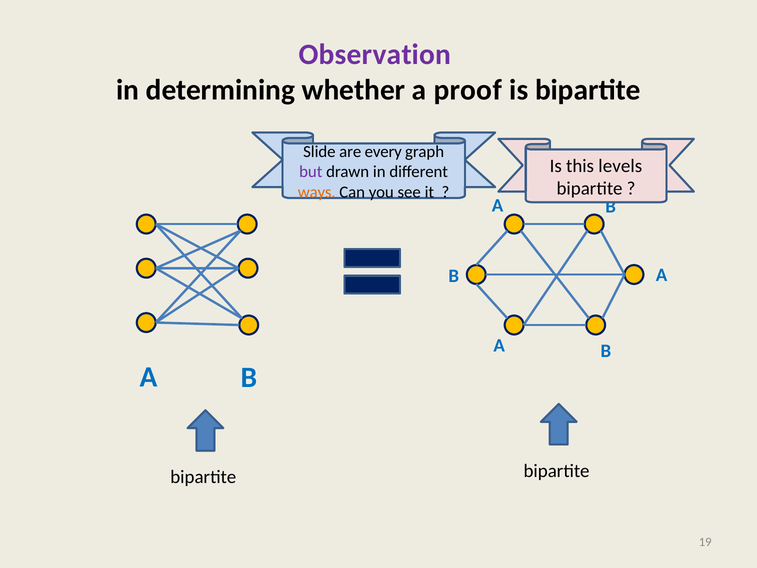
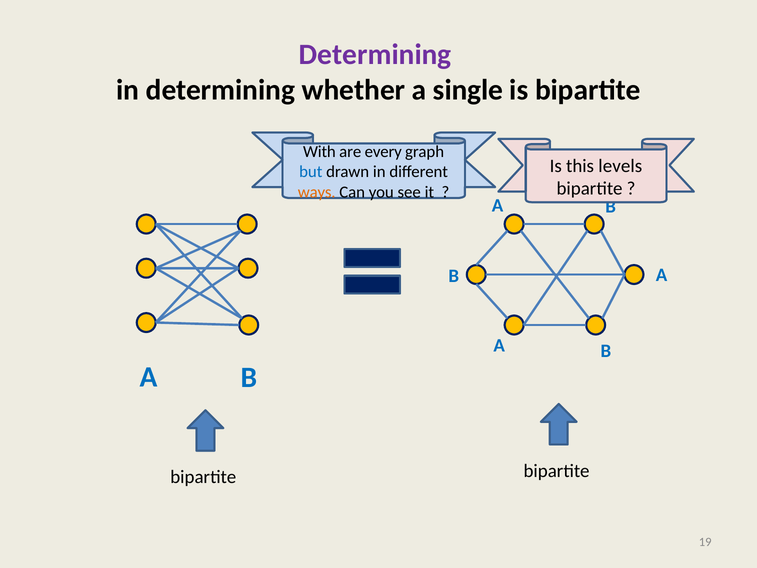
Observation: Observation -> Determining (375, 54)
proof: proof -> single (468, 90)
Slide: Slide -> With (319, 152)
but colour: purple -> blue (311, 172)
